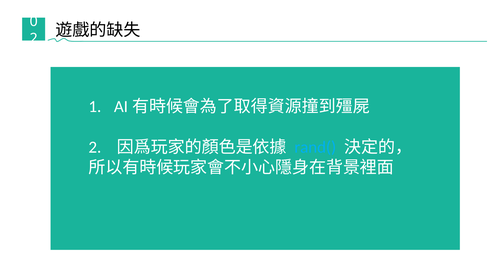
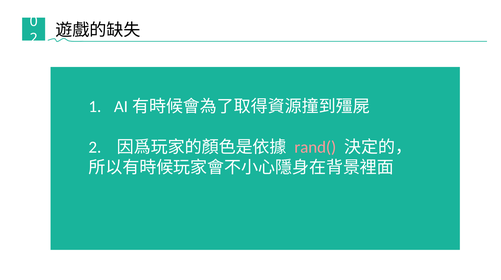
rand( colour: light blue -> pink (315, 148)
